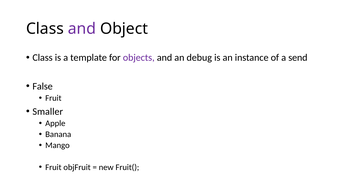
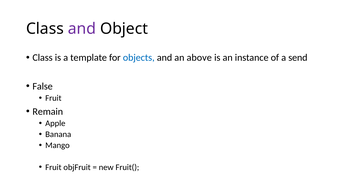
objects colour: purple -> blue (139, 58)
debug: debug -> above (199, 58)
Smaller: Smaller -> Remain (48, 112)
